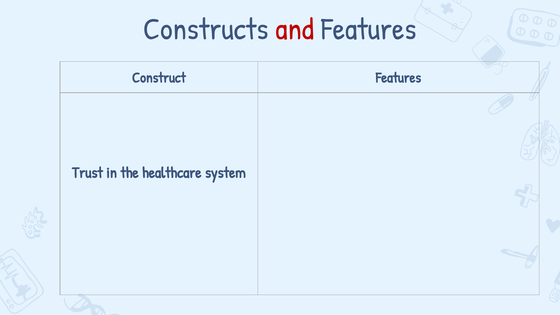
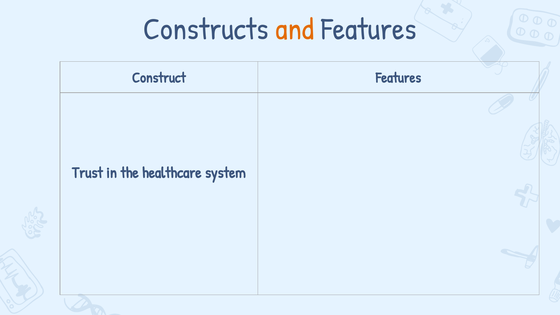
and colour: red -> orange (295, 29)
